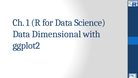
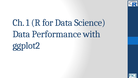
Dimensional: Dimensional -> Performance (57, 34)
